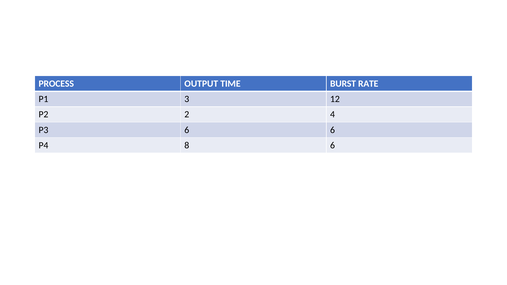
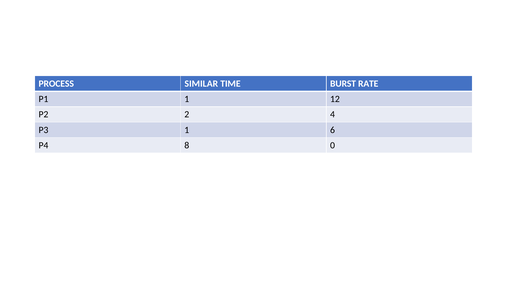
OUTPUT: OUTPUT -> SIMILAR (201, 84)
P1 3: 3 -> 1 (187, 99)
P3 6: 6 -> 1 (187, 130)
8 6: 6 -> 0 (333, 145)
